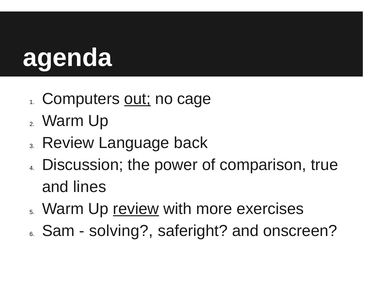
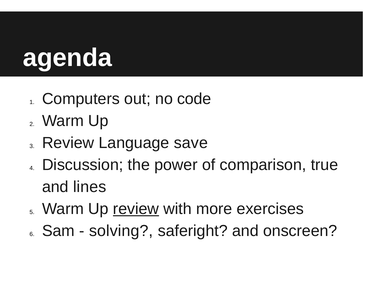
out underline: present -> none (137, 99)
cage: cage -> code (194, 99)
back: back -> save (191, 143)
